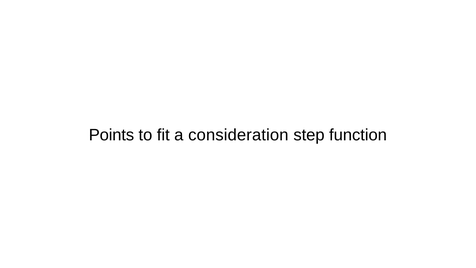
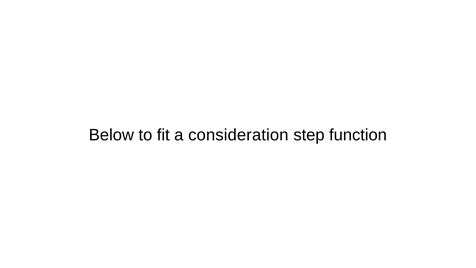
Points: Points -> Below (111, 135)
